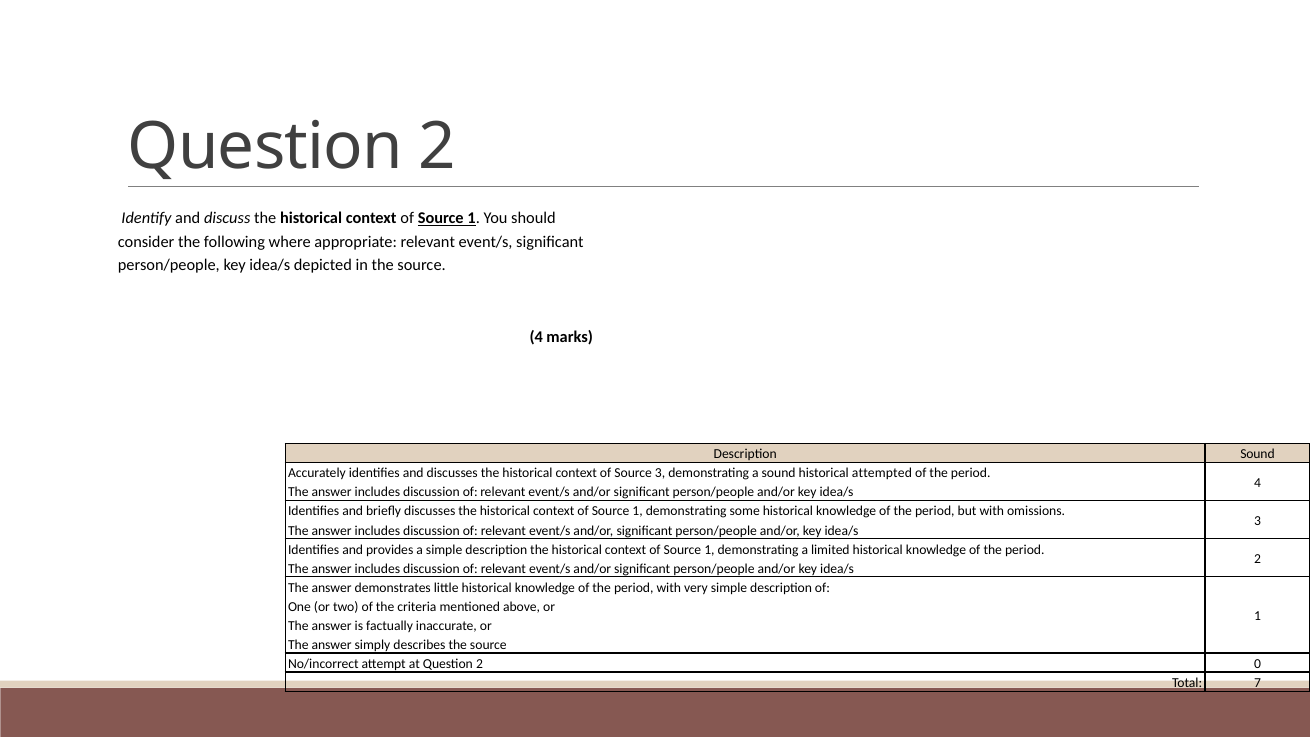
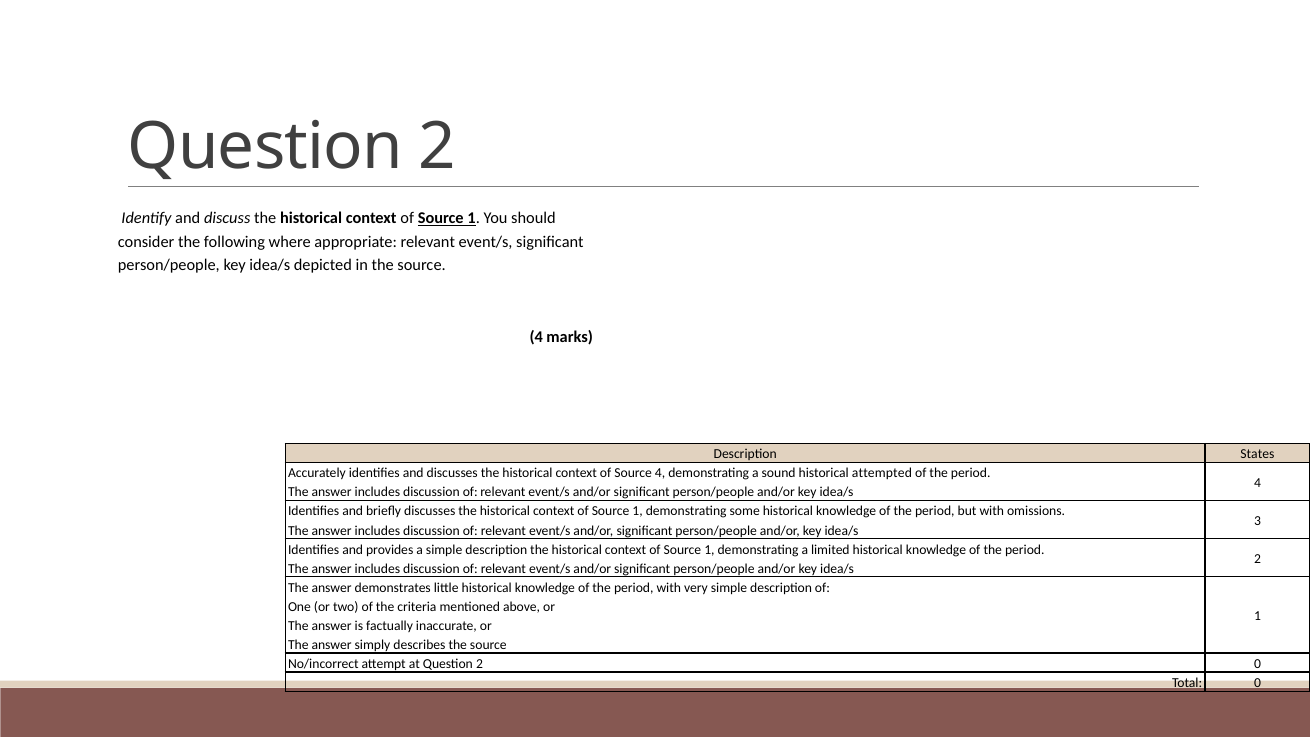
Description Sound: Sound -> States (1257, 454)
of Source 3: 3 -> 4 (660, 473)
Total 7: 7 -> 0 (1257, 683)
